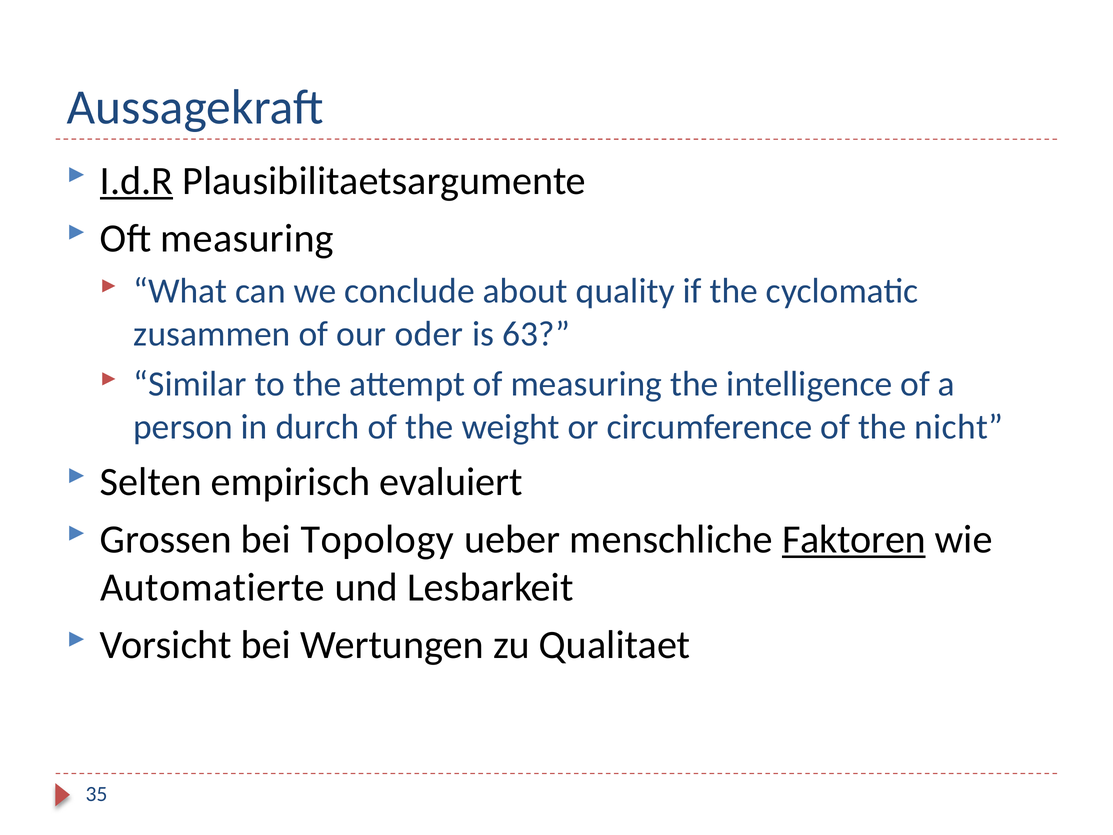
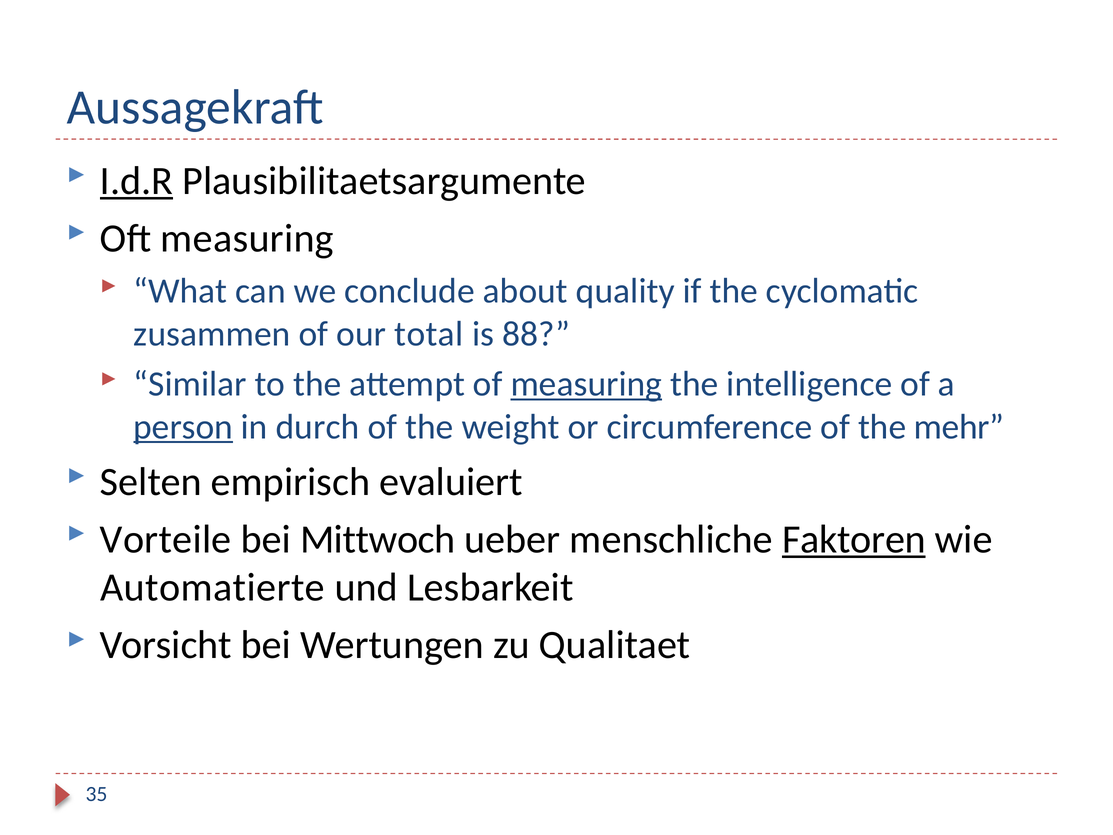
oder: oder -> total (429, 334)
63: 63 -> 88 (536, 334)
measuring underline: none -> present (586, 384)
person underline: none -> present (183, 427)
nicht: nicht -> mehr (959, 427)
Grossen: Grossen -> Vorteile (166, 539)
Topology: Topology -> Mittwoch (378, 539)
